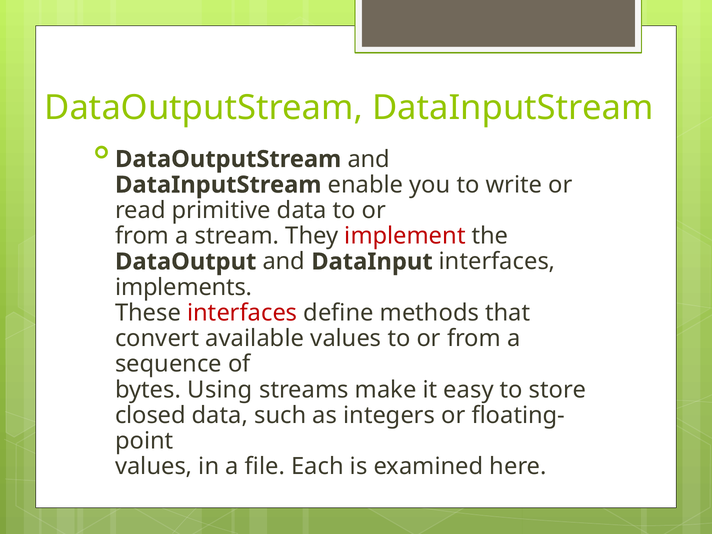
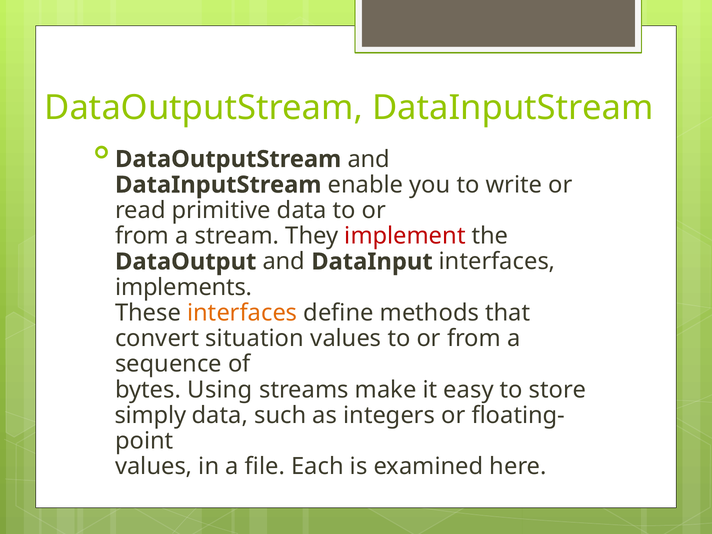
interfaces colour: red -> orange (242, 313)
available: available -> situation (255, 339)
closed: closed -> simply (151, 415)
